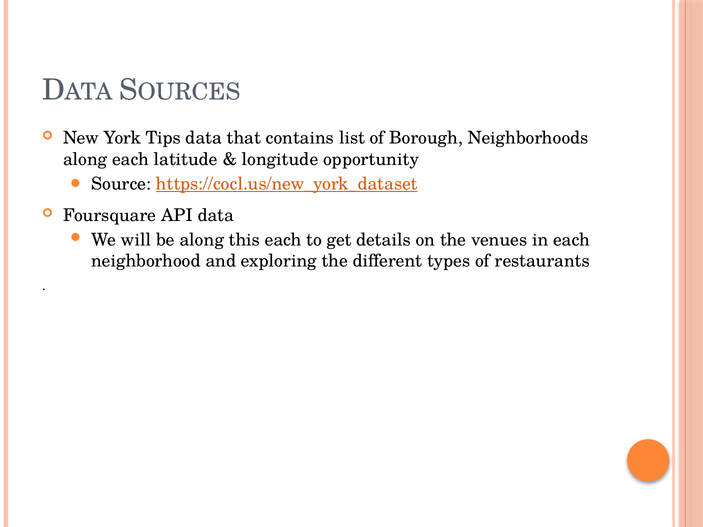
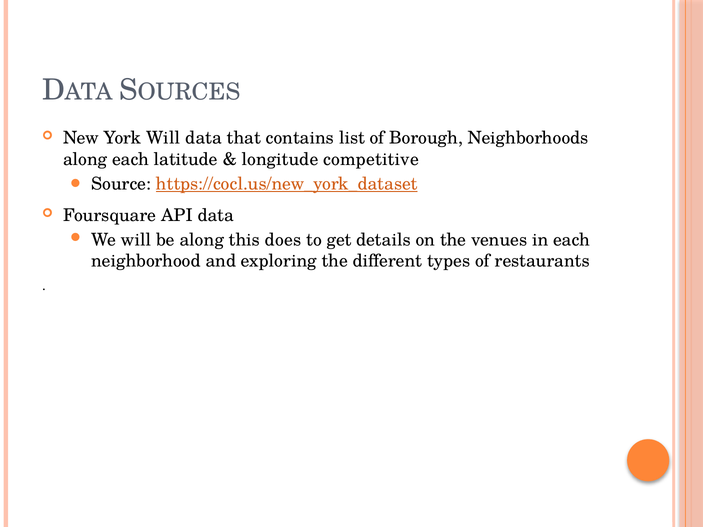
York Tips: Tips -> Will (163, 138)
opportunity: opportunity -> competitive (371, 159)
this each: each -> does (283, 240)
